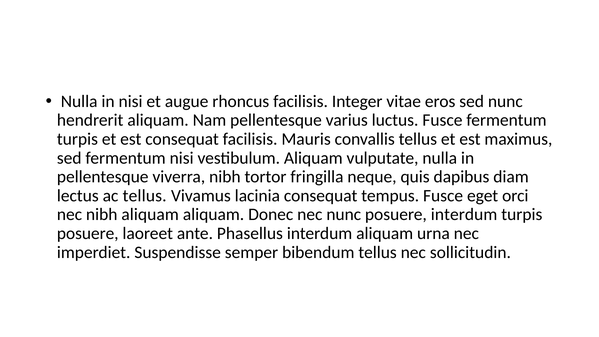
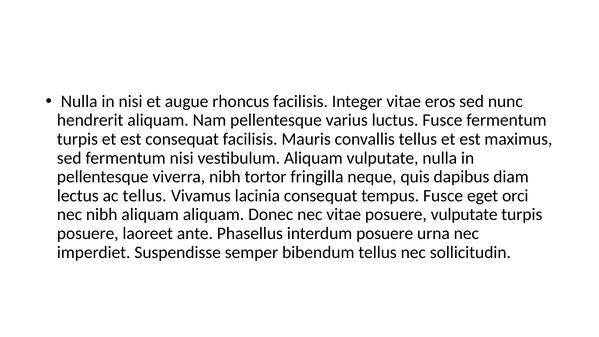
nec nunc: nunc -> vitae (344, 215)
posuere interdum: interdum -> vulputate (464, 215)
interdum aliquam: aliquam -> posuere (385, 233)
